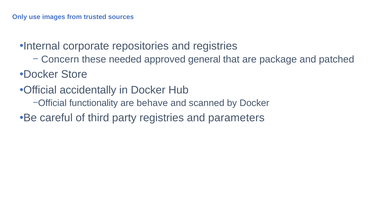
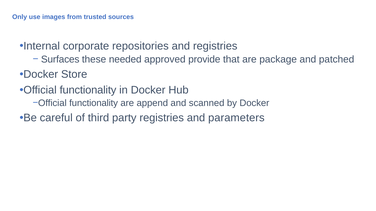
Concern: Concern -> Surfaces (60, 59)
general: general -> provide (204, 59)
Official accidentally: accidentally -> functionality (88, 90)
behave: behave -> append (152, 103)
